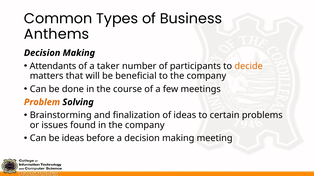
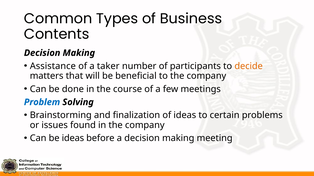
Anthems: Anthems -> Contents (57, 34)
Attendants: Attendants -> Assistance (53, 66)
Problem colour: orange -> blue (42, 102)
